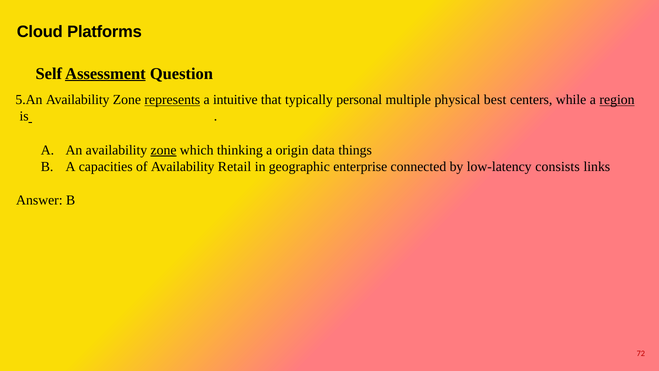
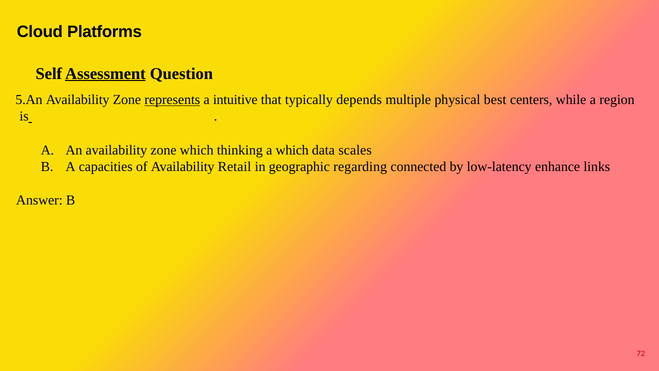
personal: personal -> depends (359, 100)
region underline: present -> none (617, 100)
zone underline: present -> none (164, 150)
a origin: origin -> which (292, 150)
things: things -> scales (355, 150)
enterprise: enterprise -> regarding (360, 166)
consists: consists -> enhance (558, 166)
